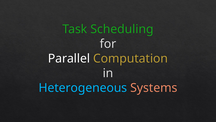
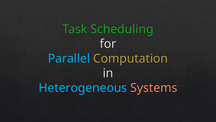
Parallel colour: white -> light blue (69, 58)
